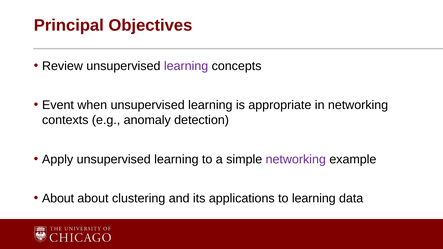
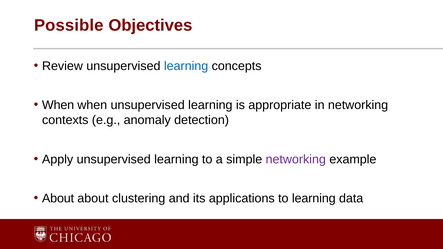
Principal: Principal -> Possible (69, 25)
learning colour: purple -> blue (186, 66)
Event: Event -> When (58, 105)
